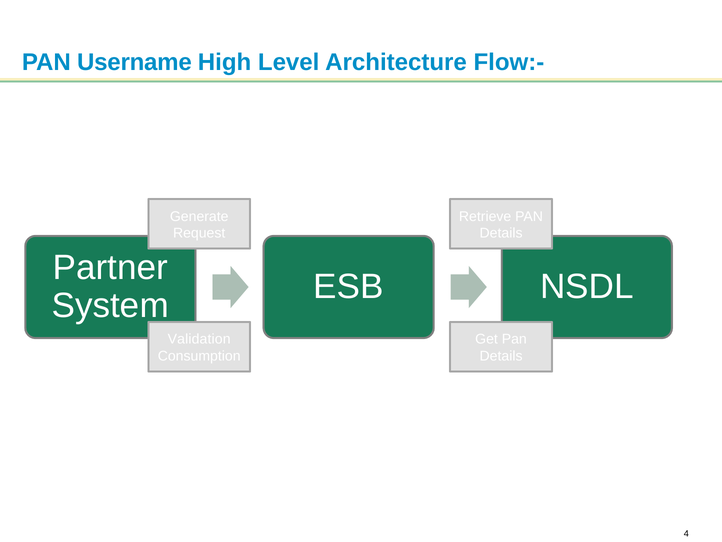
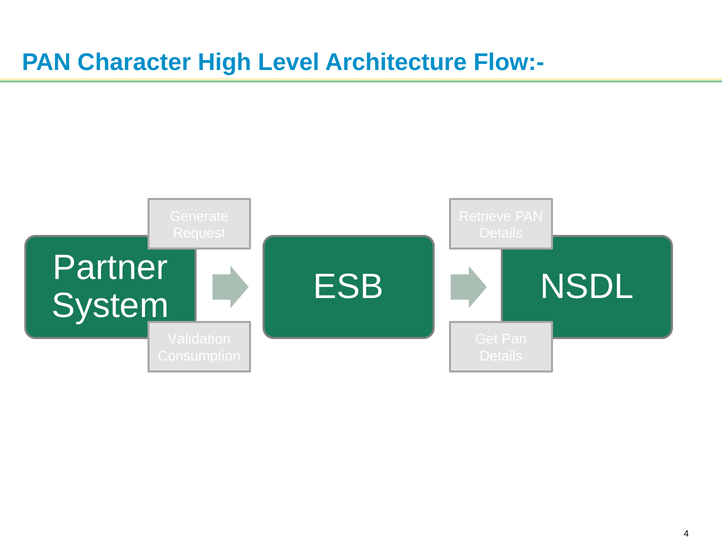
Username: Username -> Character (134, 62)
